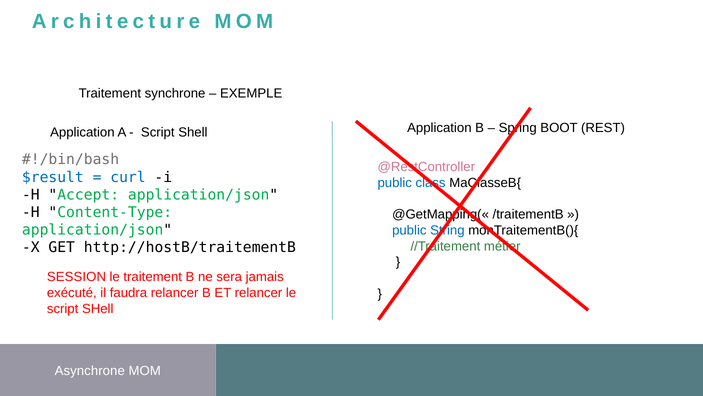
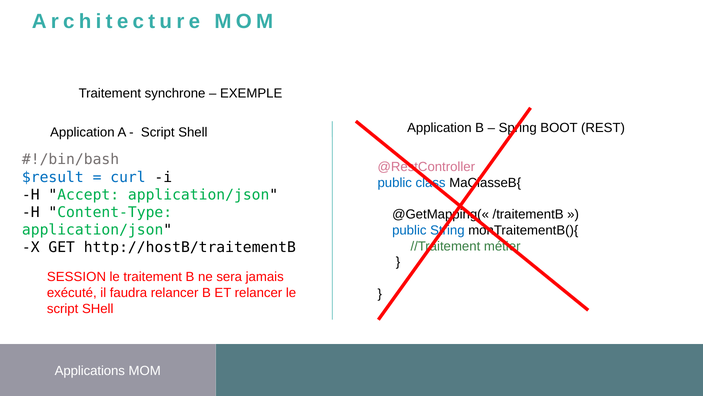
Asynchrone: Asynchrone -> Applications (90, 370)
